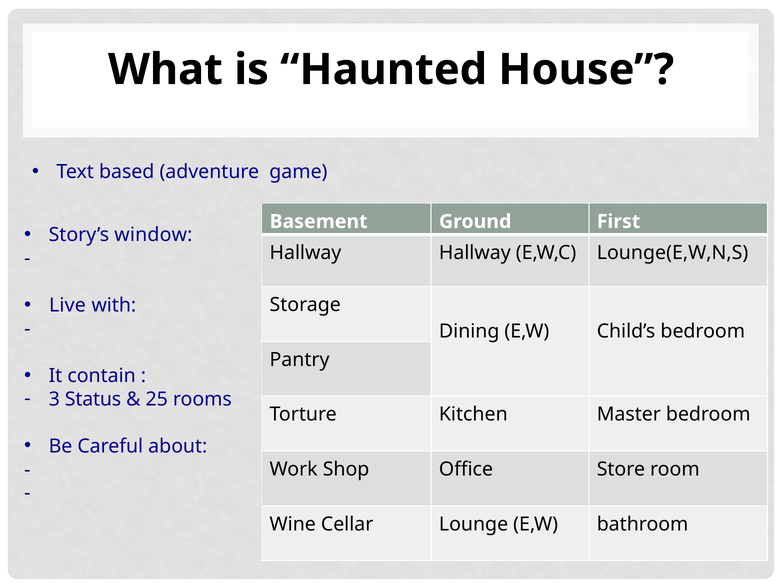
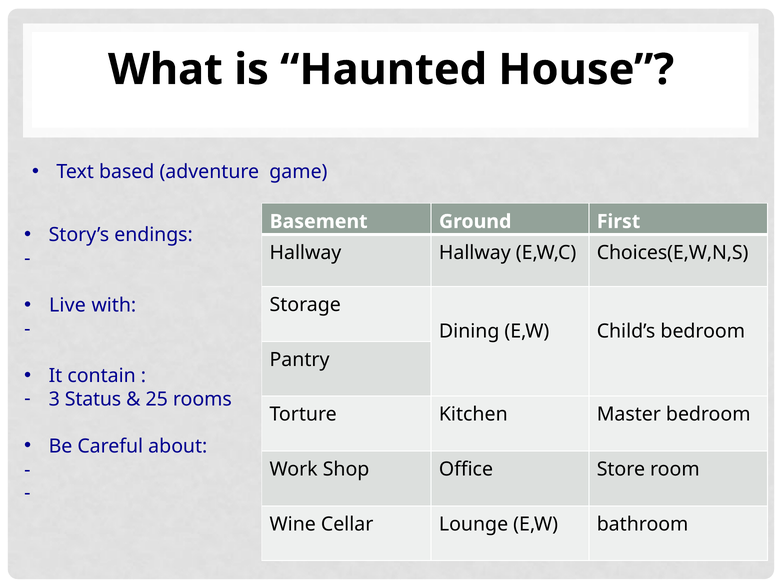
window: window -> endings (154, 235)
Lounge(E,W,N,S: Lounge(E,W,N,S -> Choices(E,W,N,S (673, 253)
